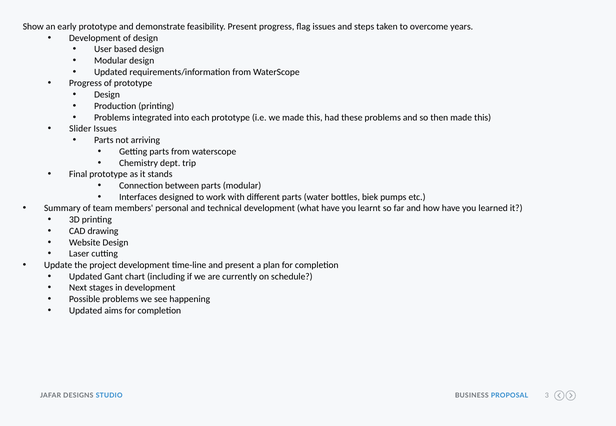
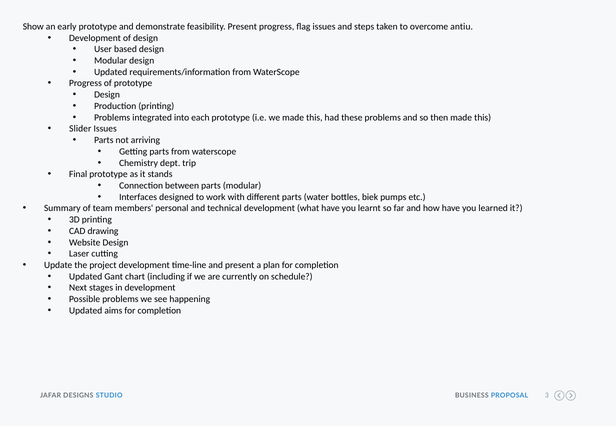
years: years -> antiu (462, 27)
